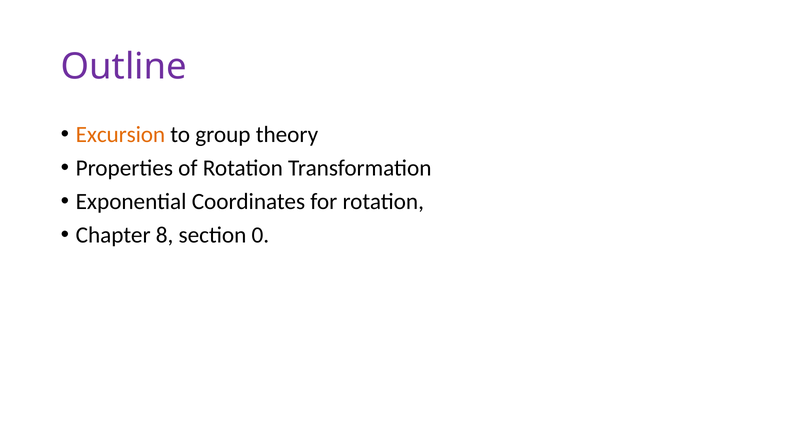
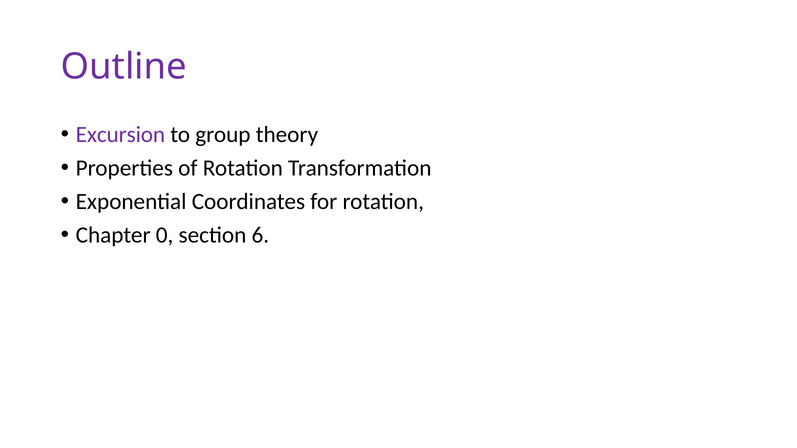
Excursion colour: orange -> purple (120, 135)
8: 8 -> 0 (165, 235)
0: 0 -> 6 (260, 235)
